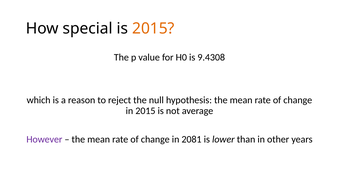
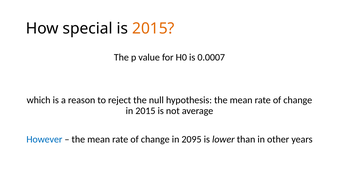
9.4308: 9.4308 -> 0.0007 (211, 57)
However colour: purple -> blue (44, 139)
2081: 2081 -> 2095 (192, 139)
